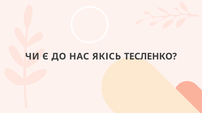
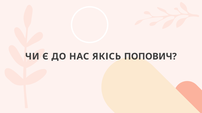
ТЕСЛЕНКО: ТЕСЛЕНКО -> ПОПОВИЧ (150, 57)
